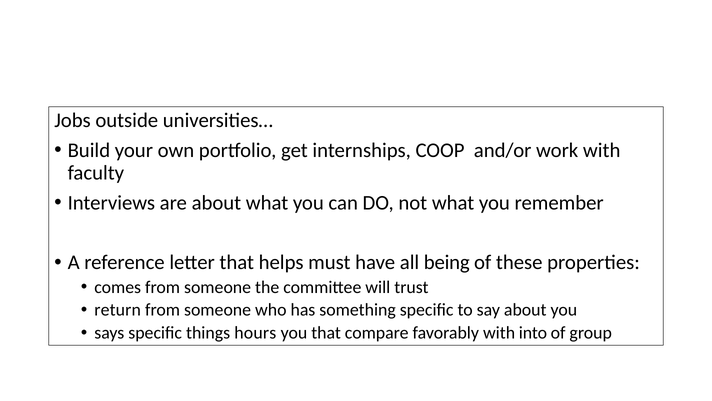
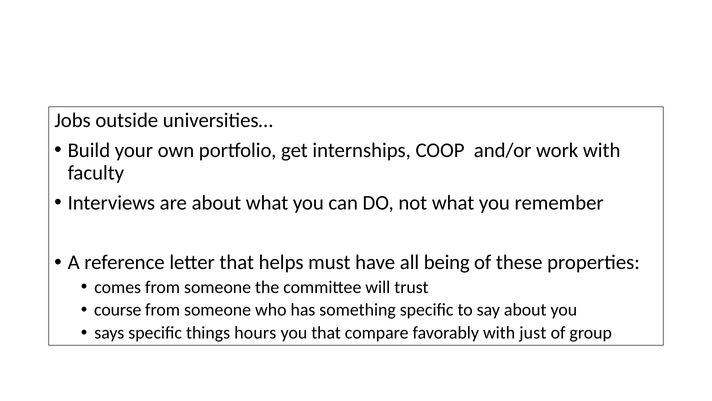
return: return -> course (118, 310)
into: into -> just (533, 333)
